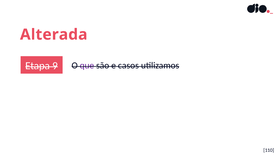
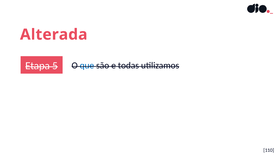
9: 9 -> 5 (55, 66)
que colour: purple -> blue (87, 66)
casos: casos -> todas (128, 66)
